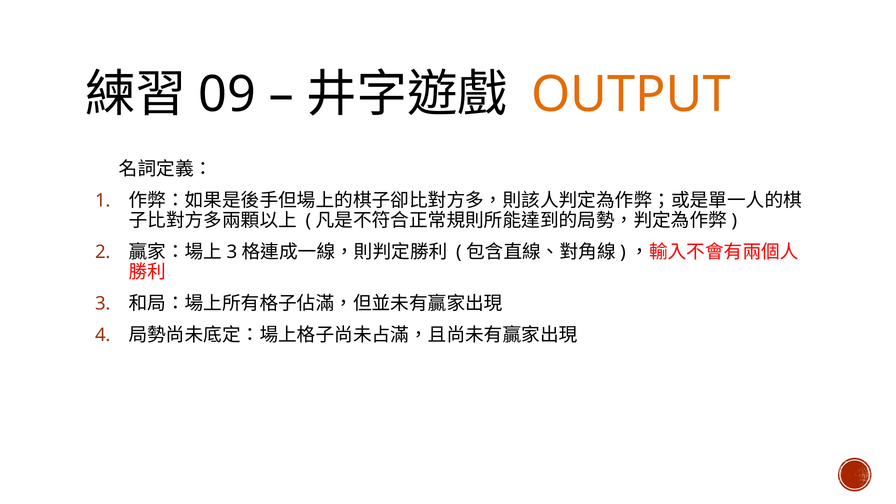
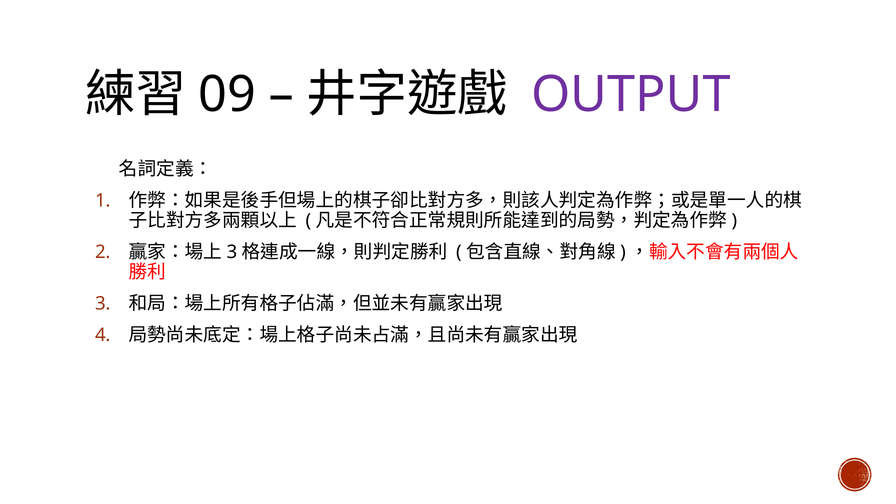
OUTPUT colour: orange -> purple (631, 94)
